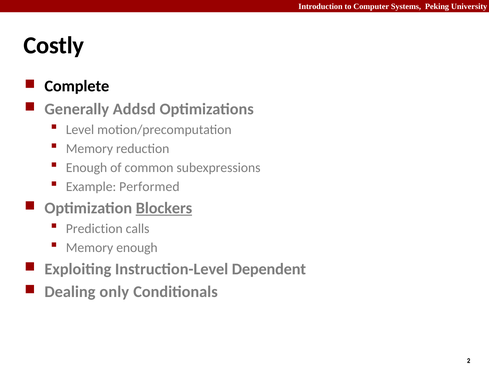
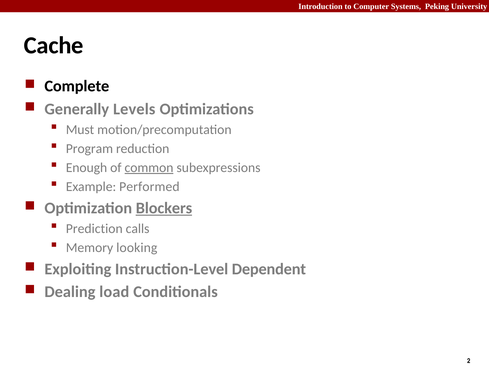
Costly: Costly -> Cache (54, 45)
Addsd: Addsd -> Levels (134, 109)
Level: Level -> Must (80, 129)
Memory: Memory -> Program (89, 149)
common underline: none -> present (149, 168)
Memory enough: enough -> looking (137, 247)
only: only -> load (114, 292)
